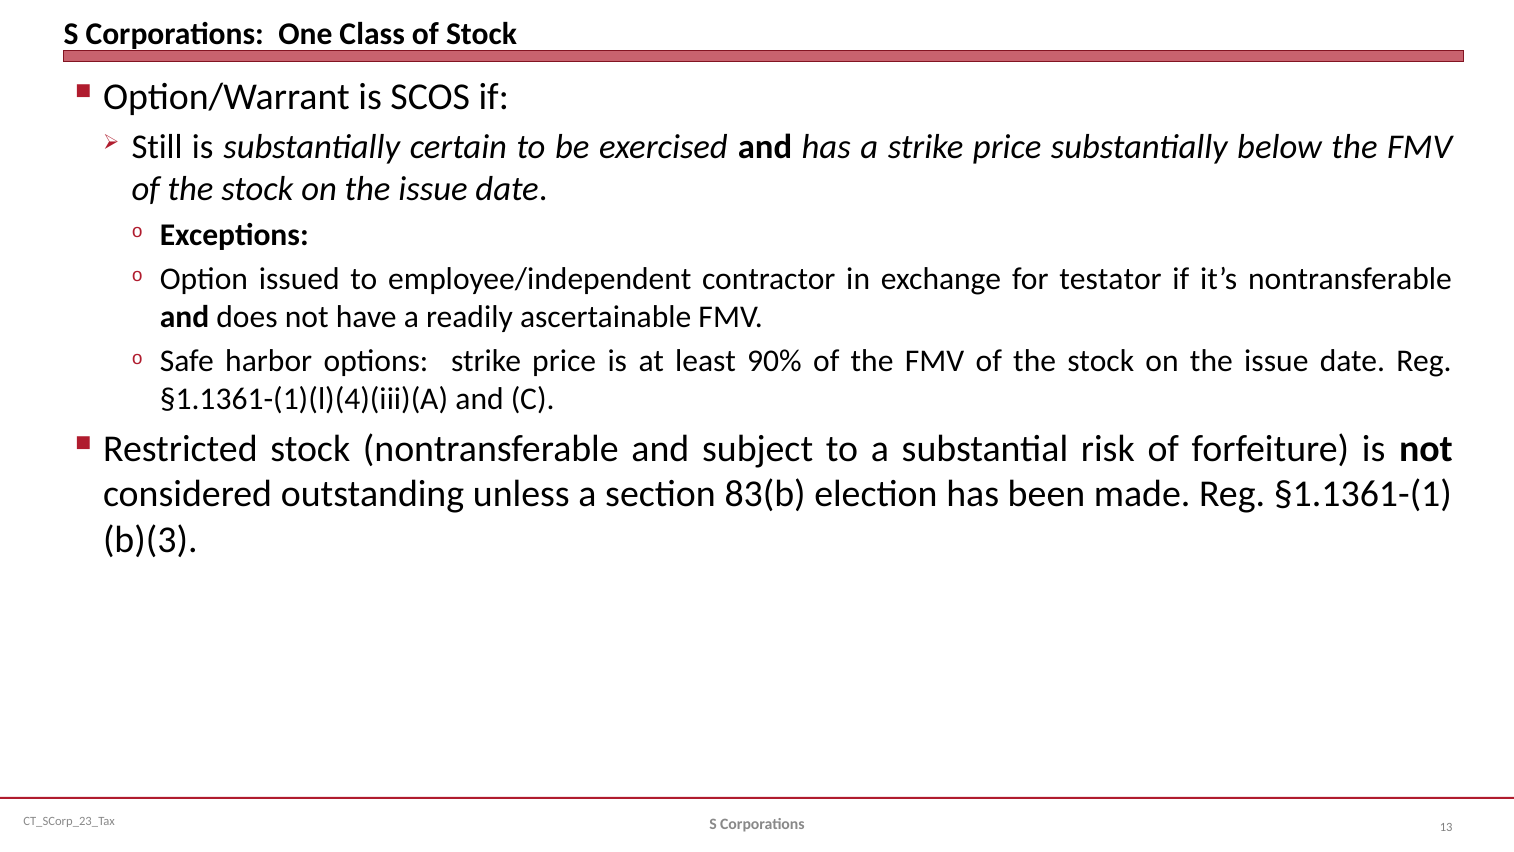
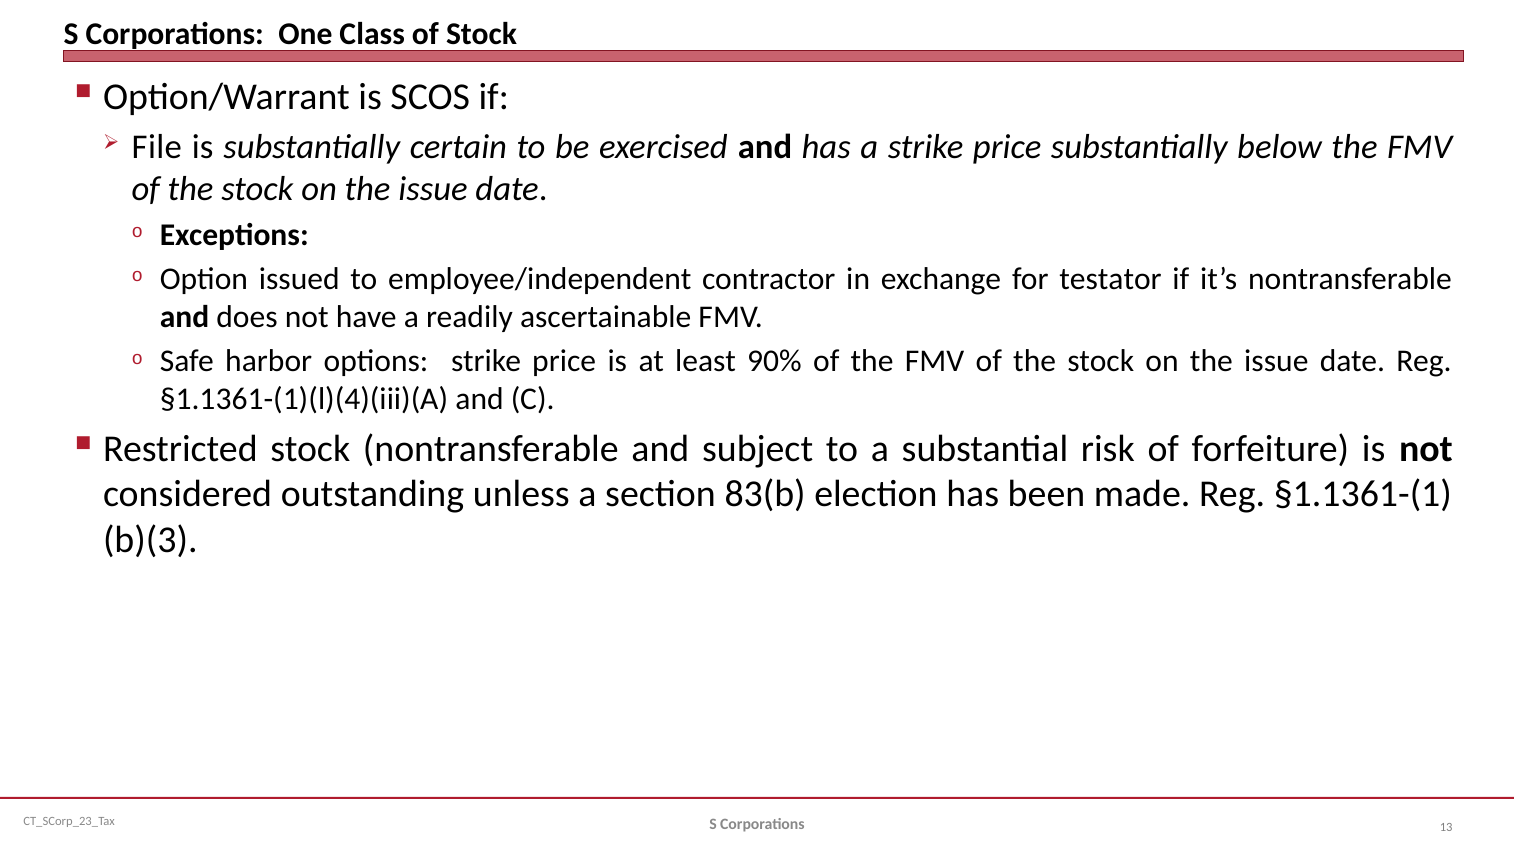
Still: Still -> File (157, 147)
